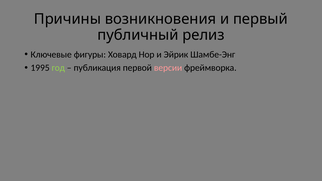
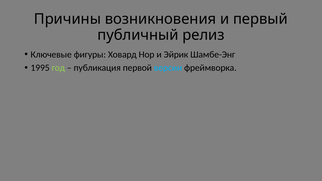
версии colour: pink -> light blue (168, 68)
